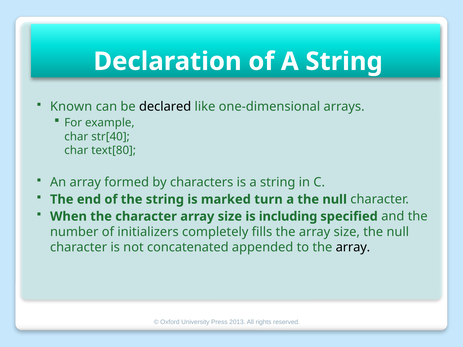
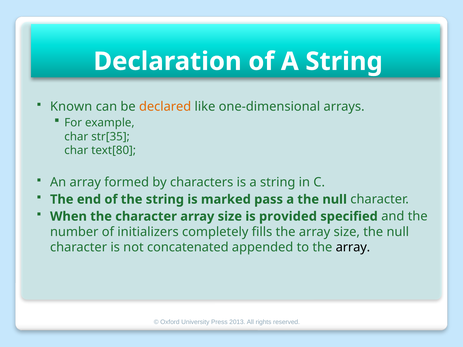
declared colour: black -> orange (165, 107)
str[40: str[40 -> str[35 (111, 137)
turn: turn -> pass (269, 200)
including: including -> provided (288, 217)
